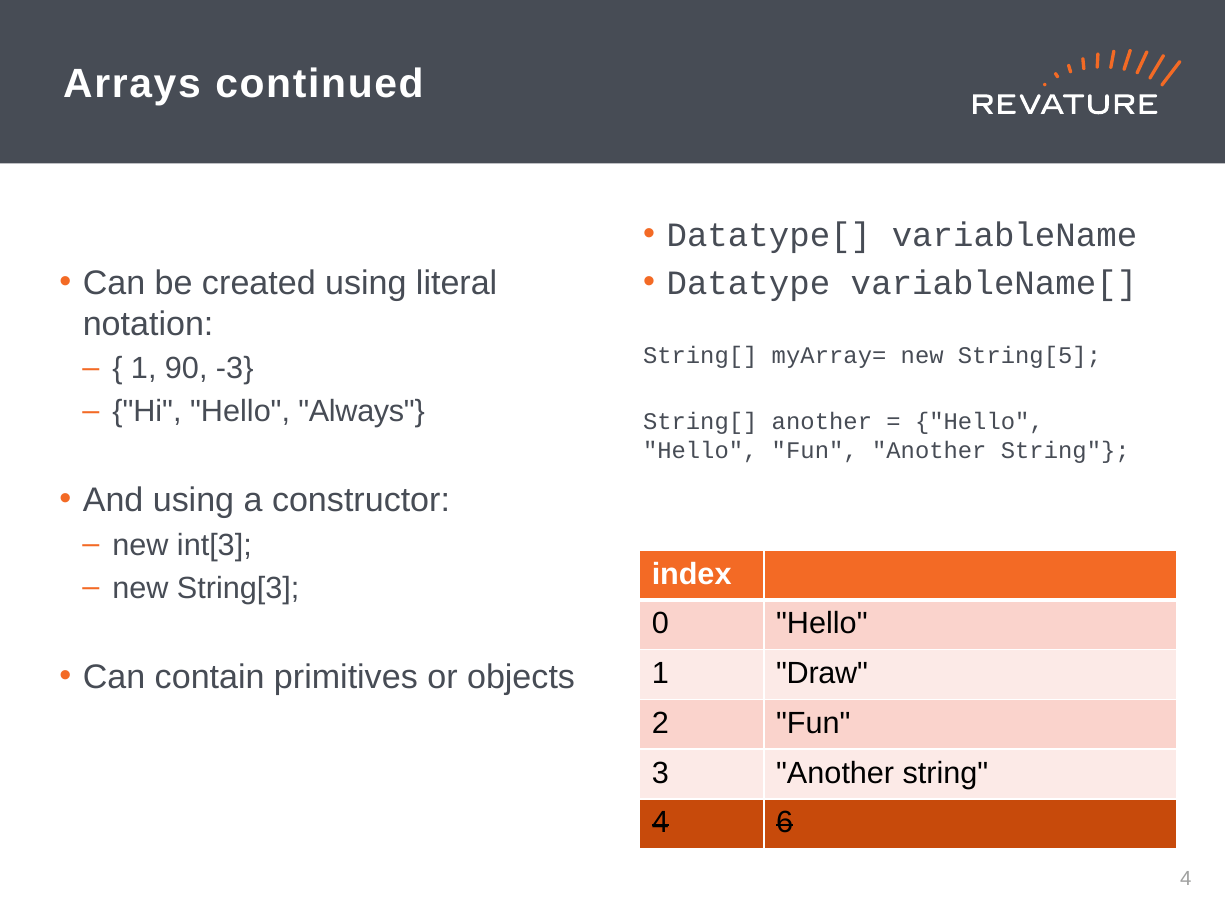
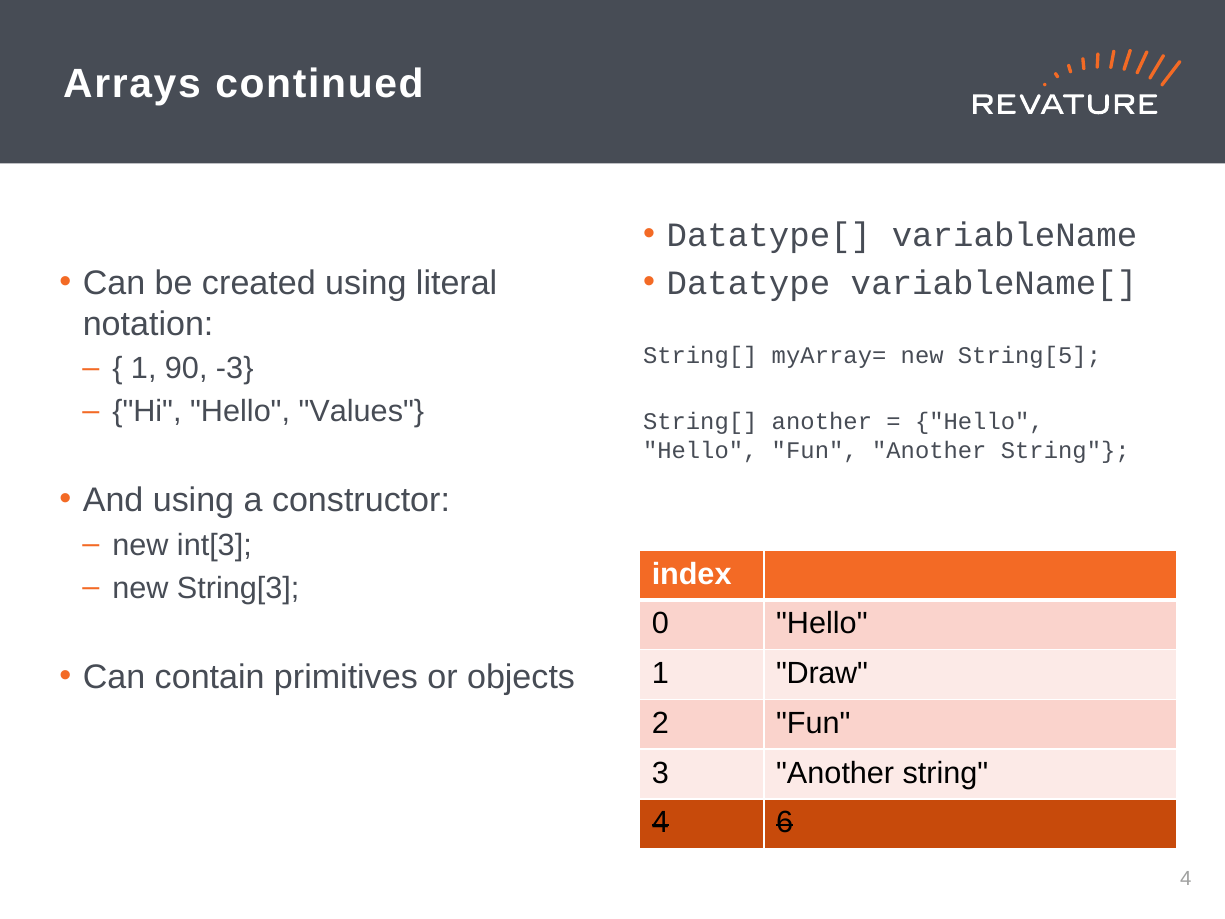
Always: Always -> Values (361, 412)
